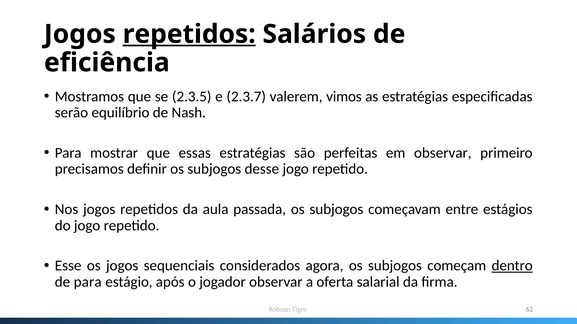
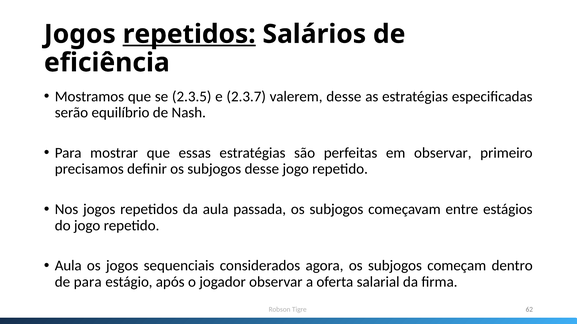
valerem vimos: vimos -> desse (344, 97)
Esse: Esse -> Aula (68, 266)
dentro underline: present -> none (512, 266)
